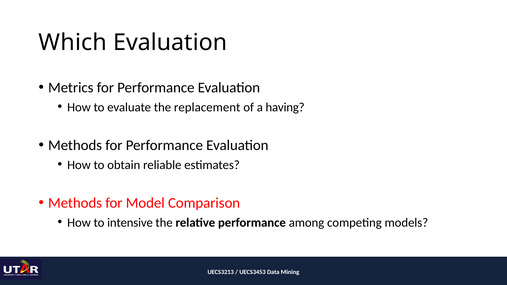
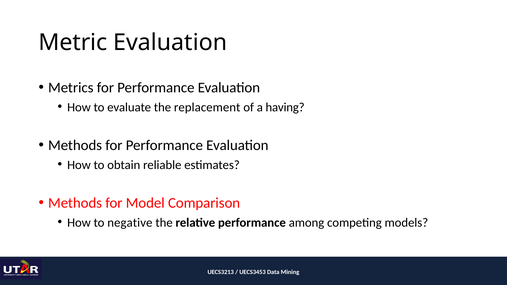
Which: Which -> Metric (73, 43)
intensive: intensive -> negative (130, 223)
